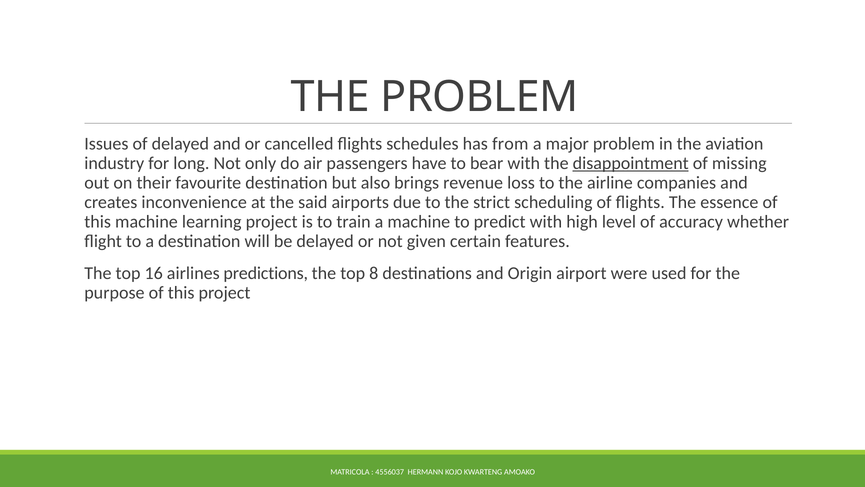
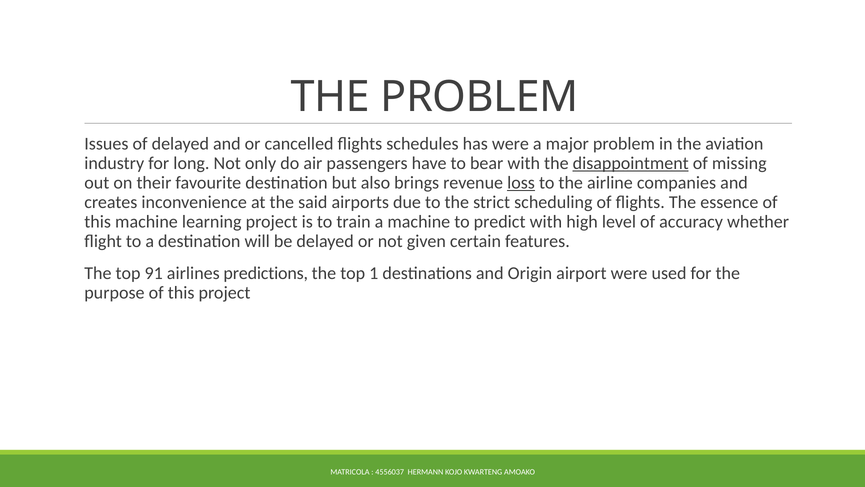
has from: from -> were (510, 144)
loss underline: none -> present (521, 183)
16: 16 -> 91 (154, 273)
8: 8 -> 1 (374, 273)
